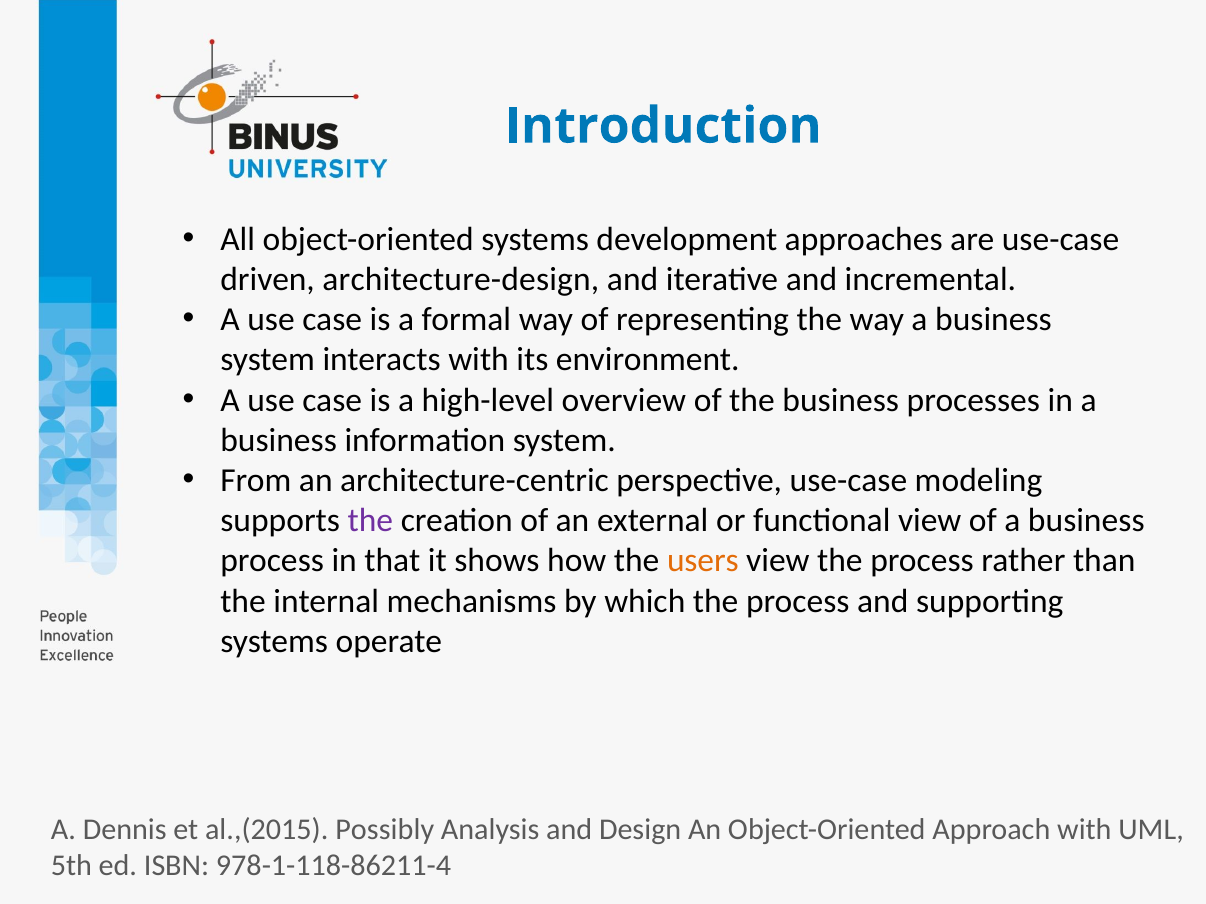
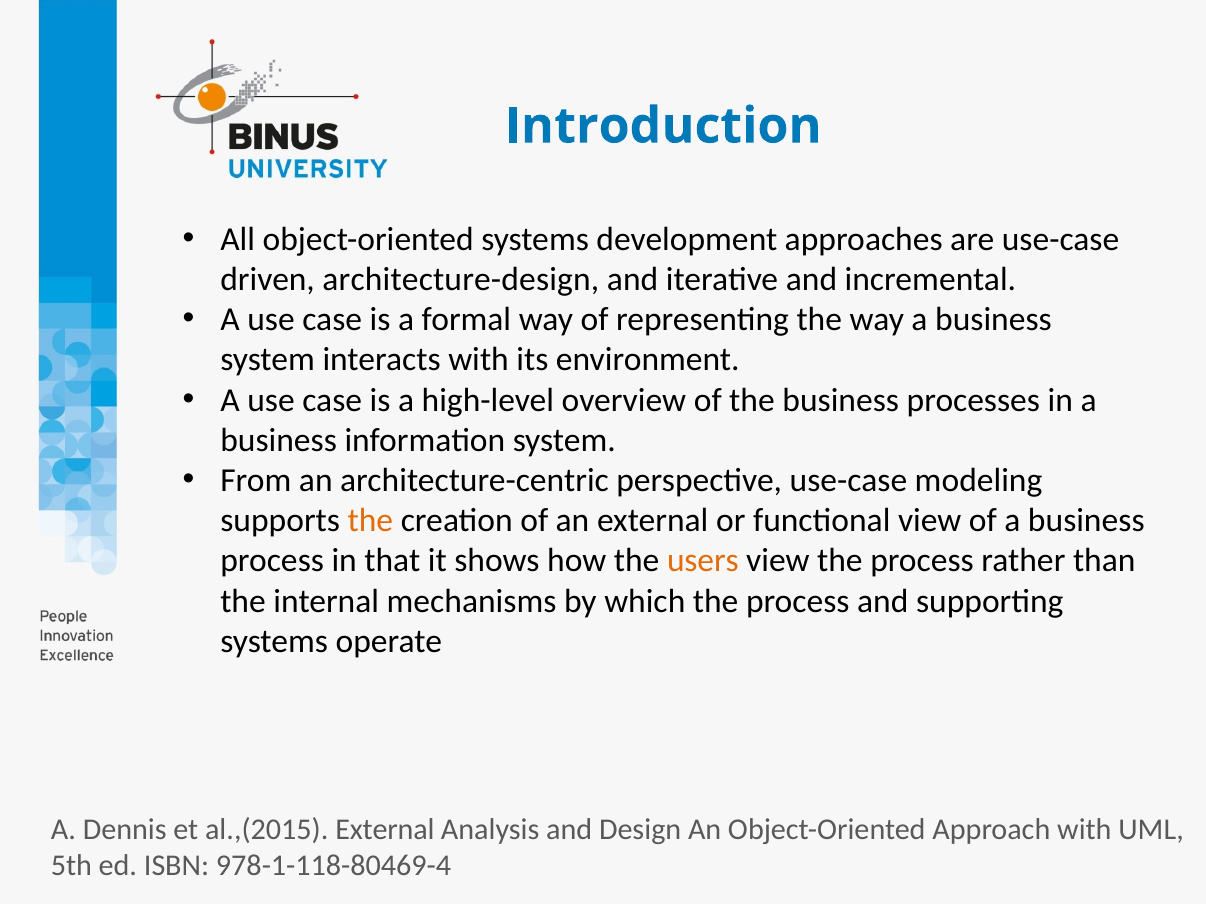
the colour: purple -> orange (370, 521)
al.,(2015 Possibly: Possibly -> External (385, 830)
978-1-118-86211-4: 978-1-118-86211-4 -> 978-1-118-80469-4 (334, 866)
